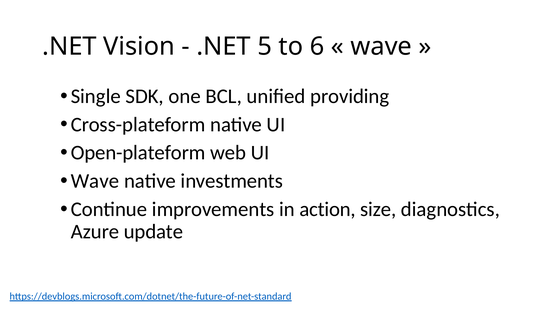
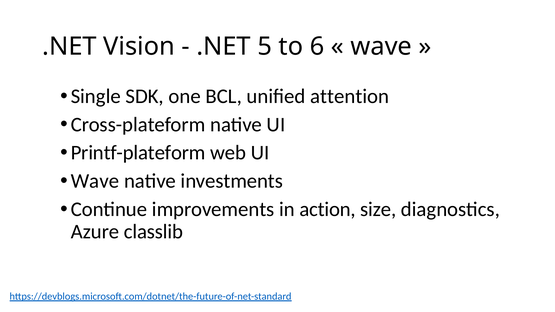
providing: providing -> attention (350, 96)
Open-plateform: Open-plateform -> Printf-plateform (138, 153)
update: update -> classlib (153, 232)
